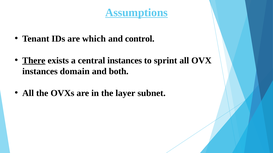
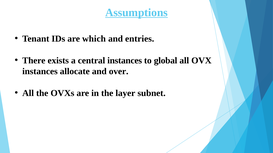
control: control -> entries (140, 39)
There underline: present -> none (34, 61)
sprint: sprint -> global (166, 61)
domain: domain -> allocate (75, 72)
both: both -> over (119, 72)
